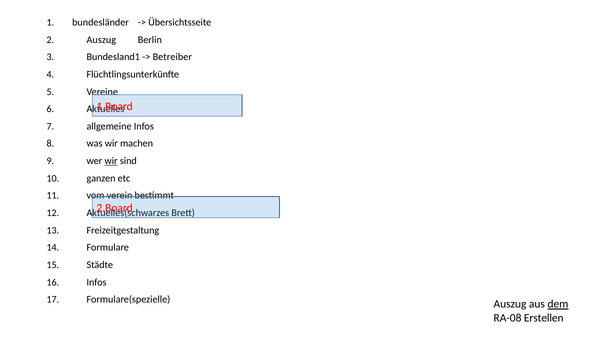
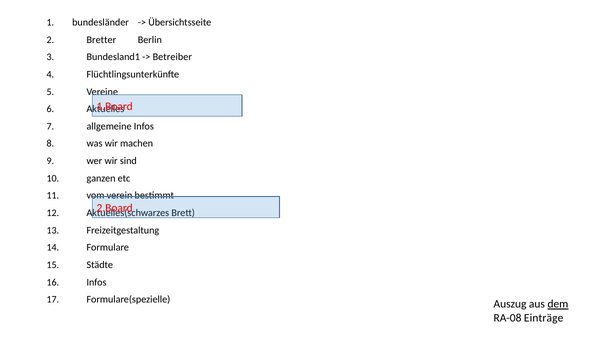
Auszug: Auszug -> Bretter (101, 40)
wir underline: present -> none (111, 161)
Erstellen: Erstellen -> Einträge (544, 318)
